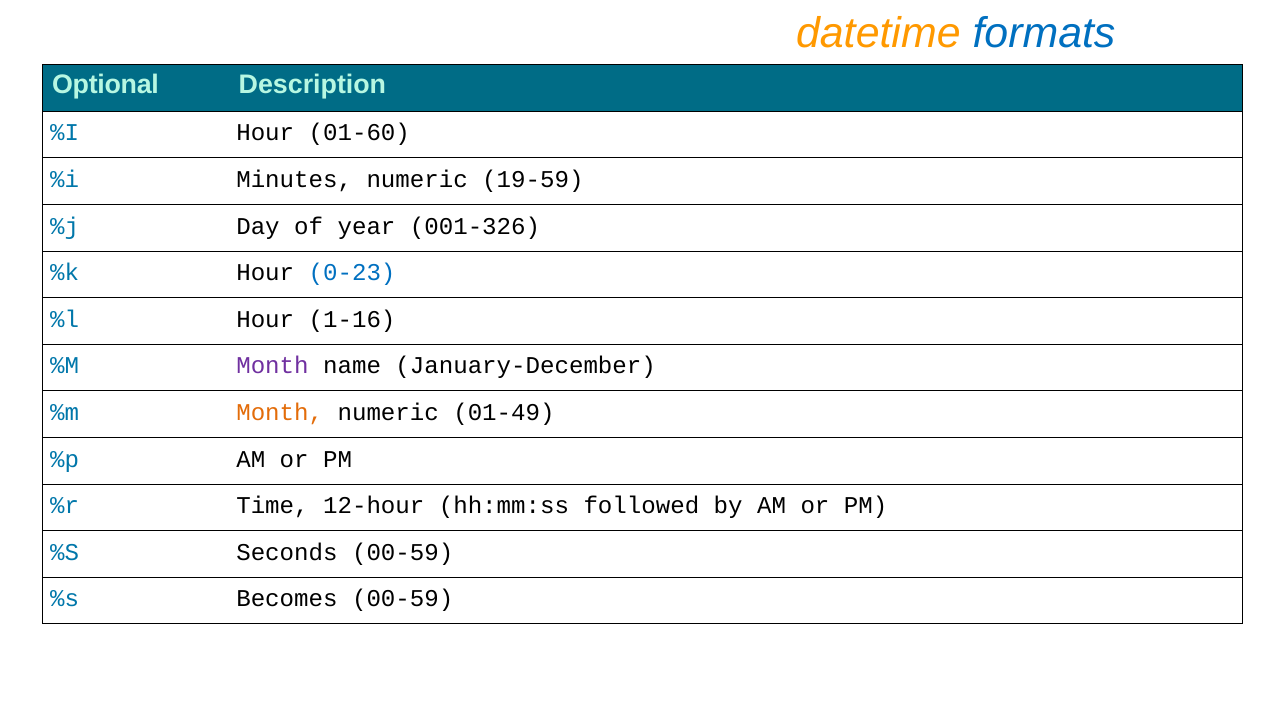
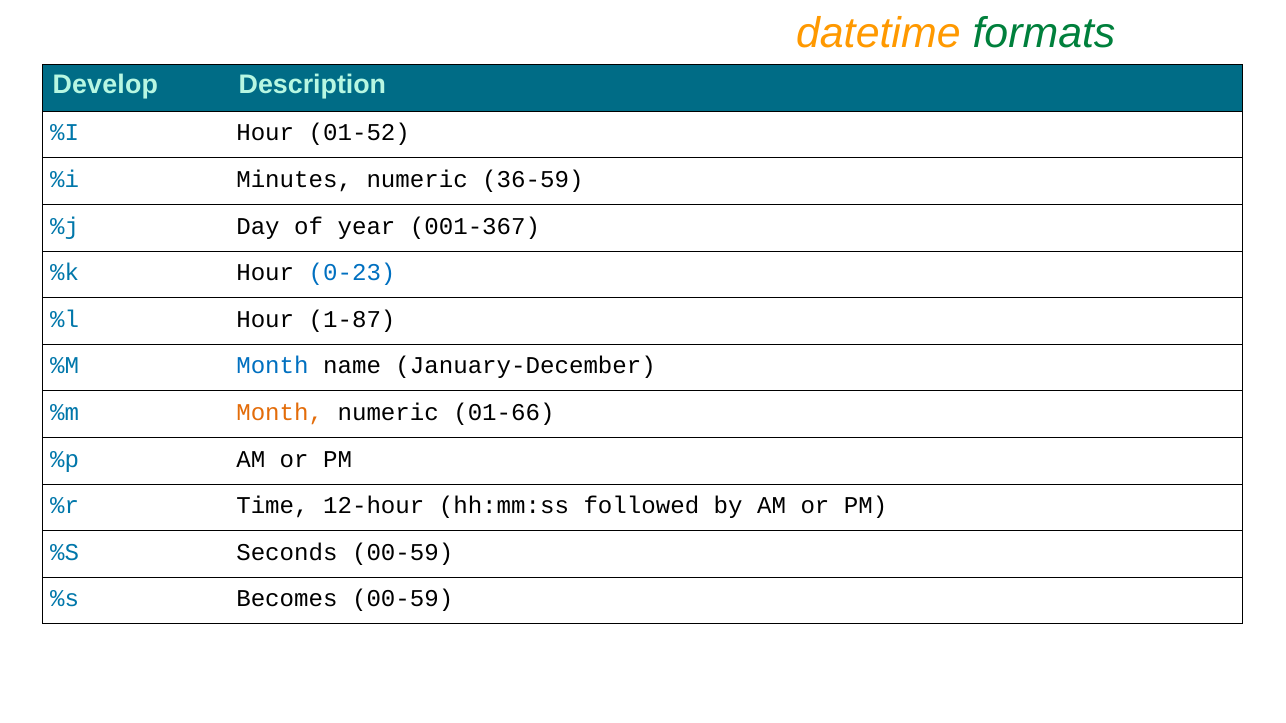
formats colour: blue -> green (1044, 33)
Optional: Optional -> Develop (105, 85)
01-60: 01-60 -> 01-52 (359, 133)
19-59: 19-59 -> 36-59 (533, 180)
001-326: 001-326 -> 001-367 (475, 226)
1-16: 1-16 -> 1-87 (352, 319)
Month colour: purple -> blue (272, 366)
01-49: 01-49 -> 01-66 (504, 413)
